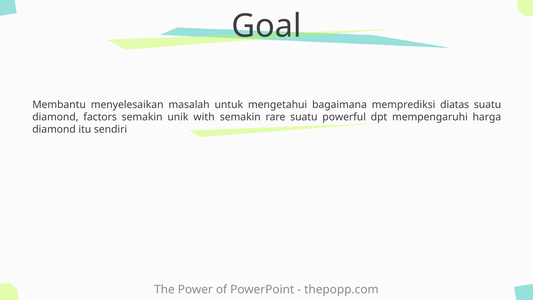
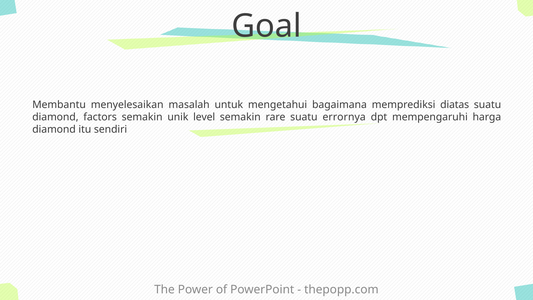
with: with -> level (204, 117)
powerful: powerful -> errornya (344, 117)
